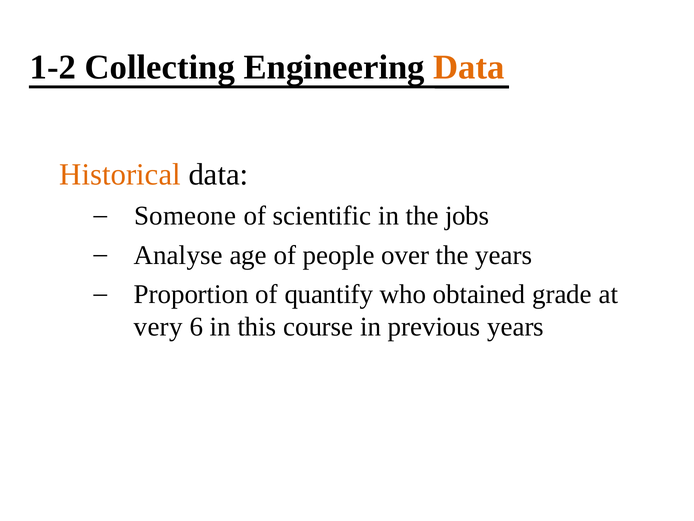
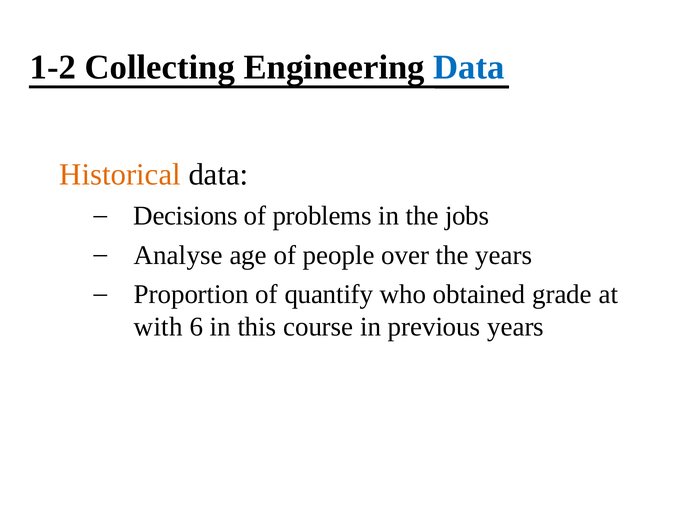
Data colour: orange -> blue (469, 67)
Someone: Someone -> Decisions (185, 216)
scientific: scientific -> problems (322, 216)
very: very -> with (158, 326)
